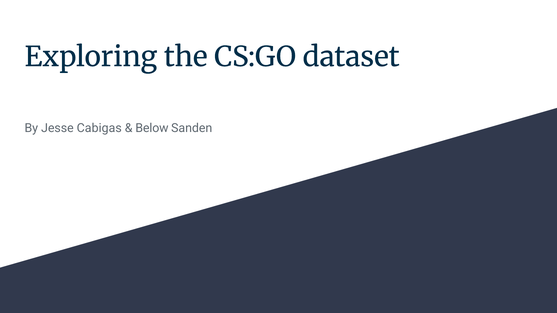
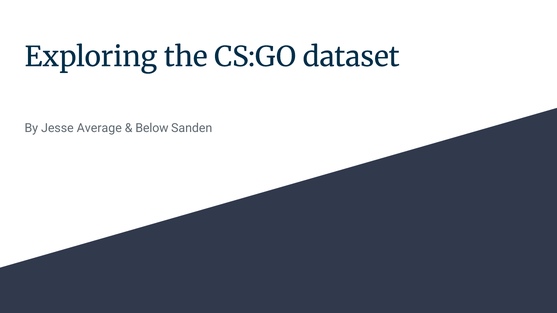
Cabigas: Cabigas -> Average (99, 128)
